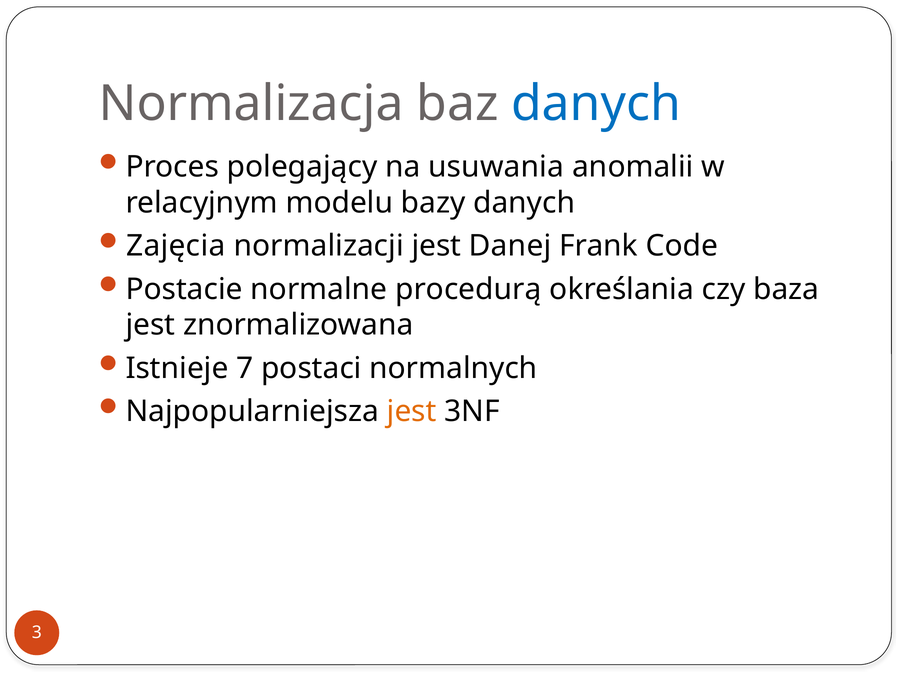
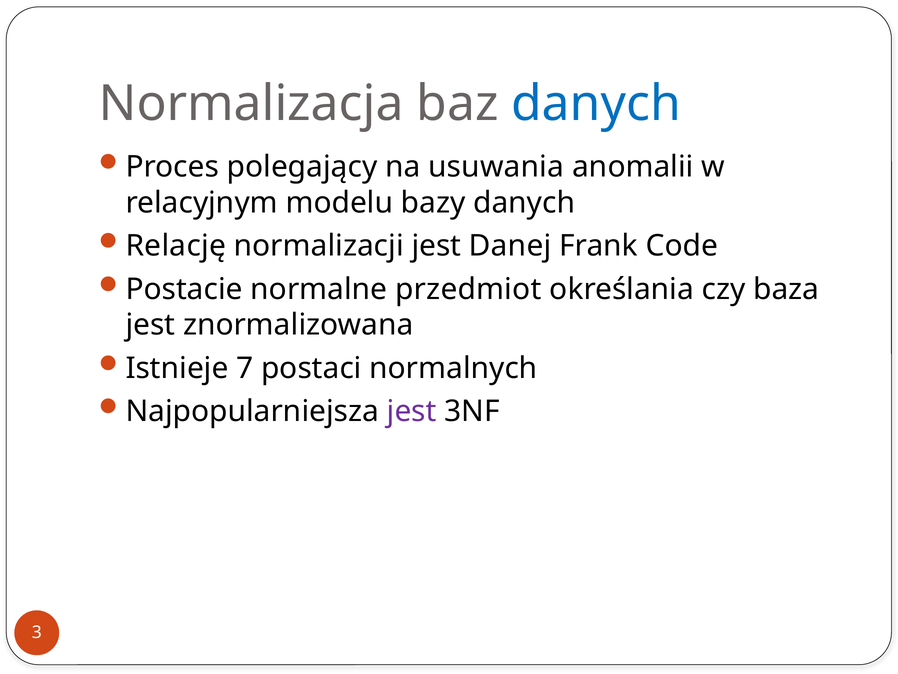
Zajęcia: Zajęcia -> Relację (176, 246)
procedurą: procedurą -> przedmiot (468, 289)
jest colour: orange -> purple (412, 411)
